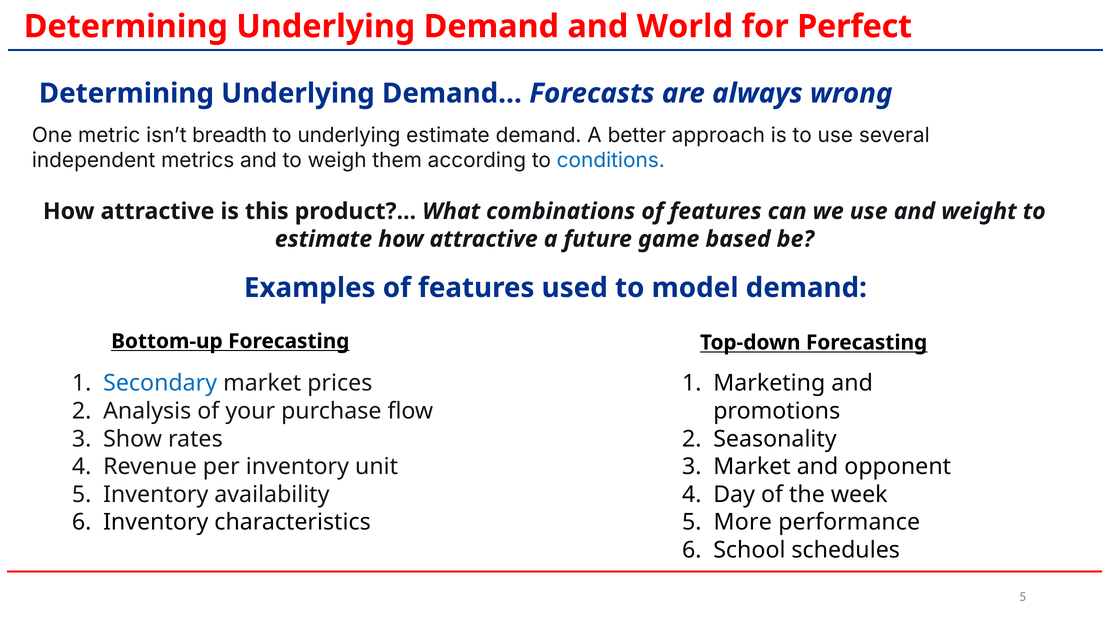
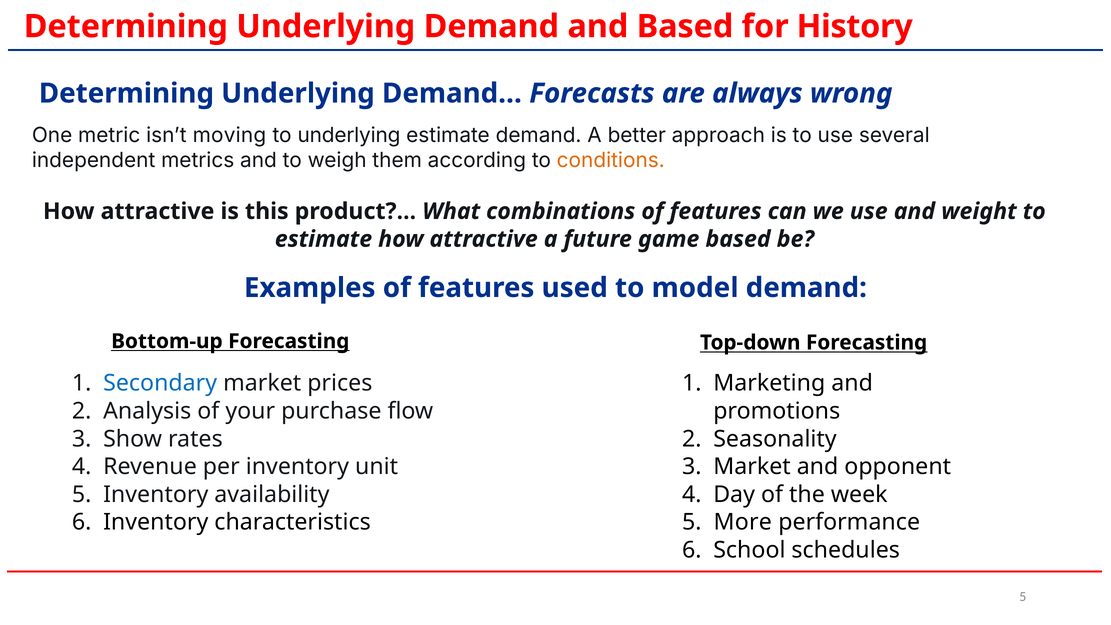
and World: World -> Based (685, 27)
Perfect: Perfect -> History (855, 27)
breadth: breadth -> moving (229, 135)
conditions colour: blue -> orange (611, 160)
